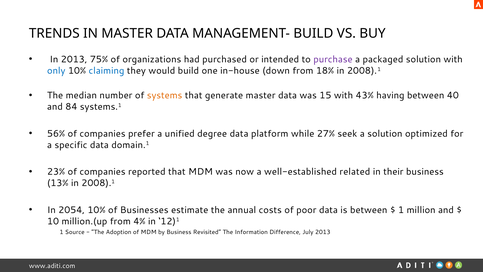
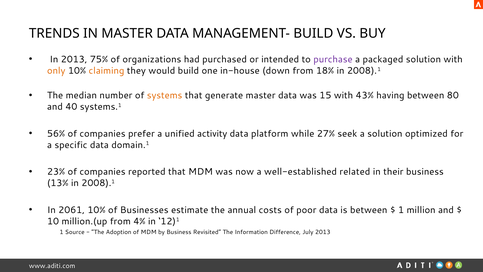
only colour: blue -> orange (56, 71)
claiming colour: blue -> orange (106, 71)
40: 40 -> 80 (453, 95)
84: 84 -> 40 (71, 107)
degree: degree -> activity (212, 133)
2054: 2054 -> 2061 (72, 210)
